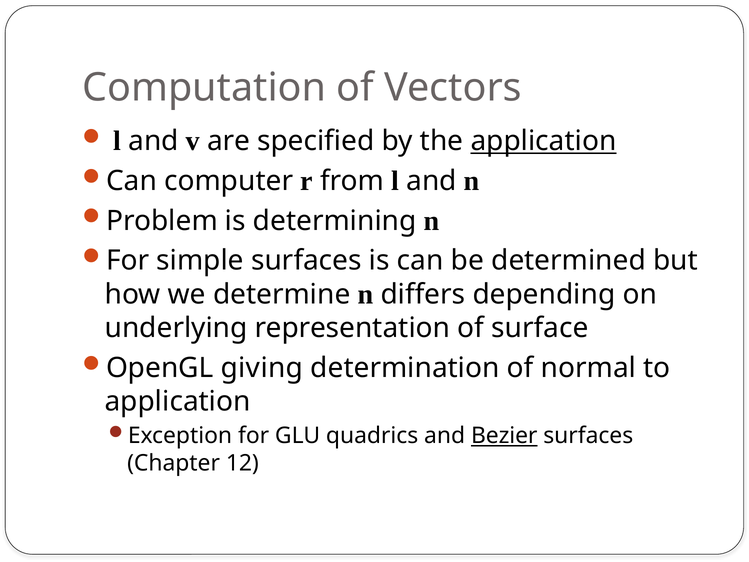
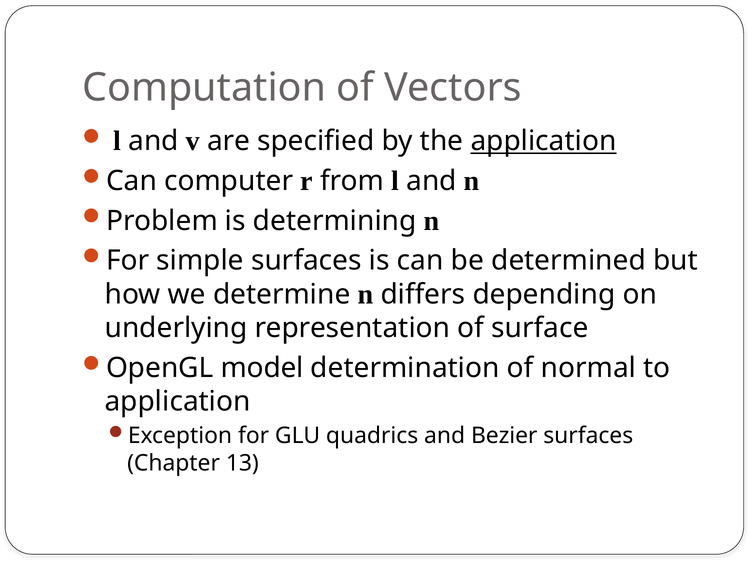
giving: giving -> model (262, 368)
Bezier underline: present -> none (504, 436)
12: 12 -> 13 (242, 463)
